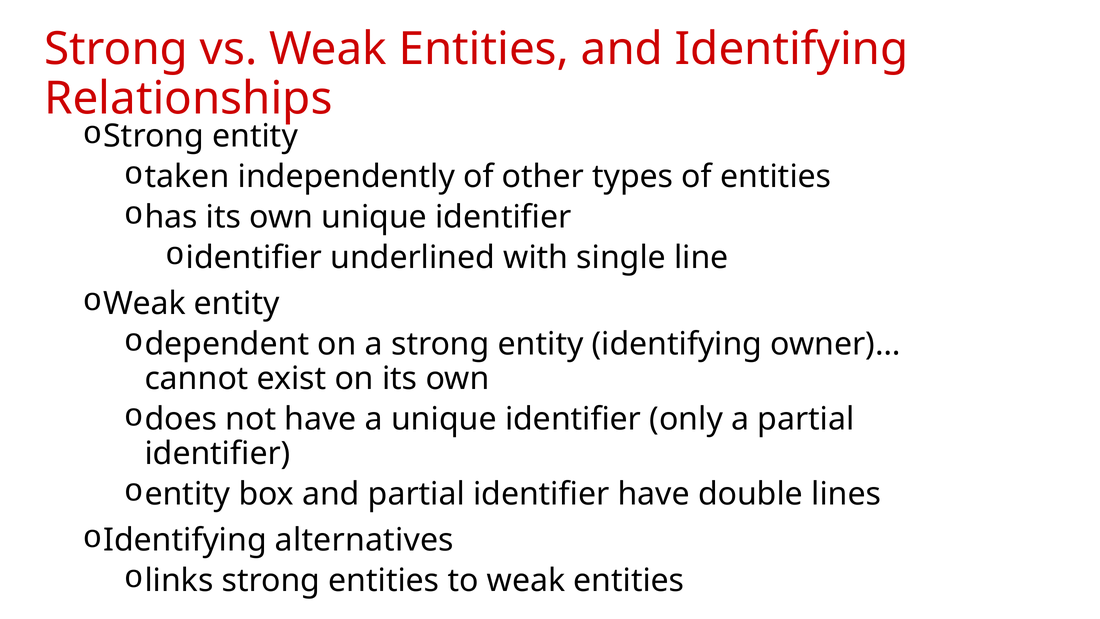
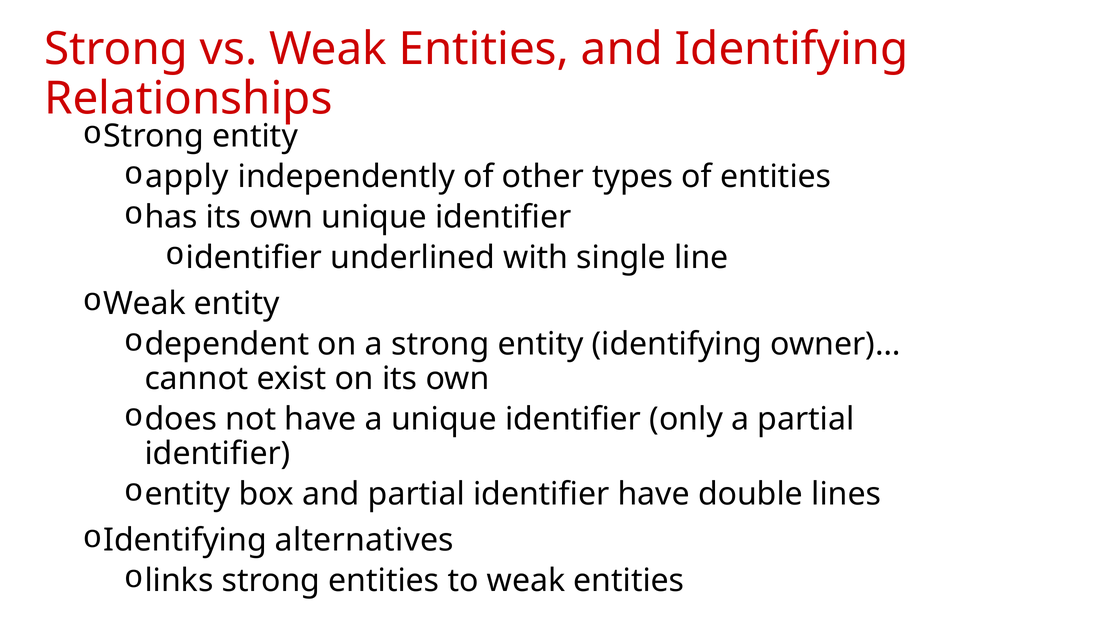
taken: taken -> apply (187, 177)
